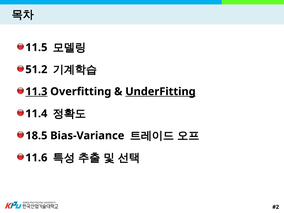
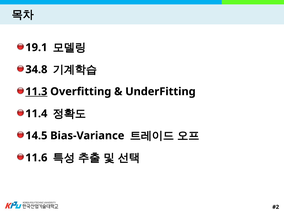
11.5: 11.5 -> 19.1 (36, 47)
51.2: 51.2 -> 34.8 (36, 70)
UnderFitting underline: present -> none (160, 92)
18.5: 18.5 -> 14.5 (36, 136)
